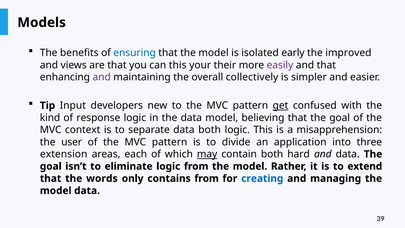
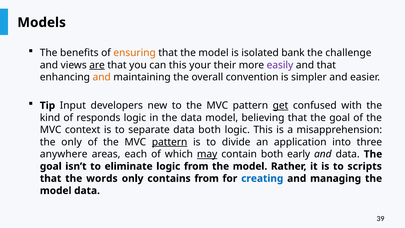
ensuring colour: blue -> orange (135, 53)
early: early -> bank (293, 53)
improved: improved -> challenge (348, 53)
are underline: none -> present (97, 65)
and colour: purple -> orange (102, 77)
collectively: collectively -> convention (252, 77)
response: response -> responds (98, 118)
the user: user -> only (72, 142)
pattern underline: none -> present (170, 142)
extension: extension -> anywhere (64, 154)
hard: hard -> early (299, 154)
extend: extend -> scripts (365, 166)
